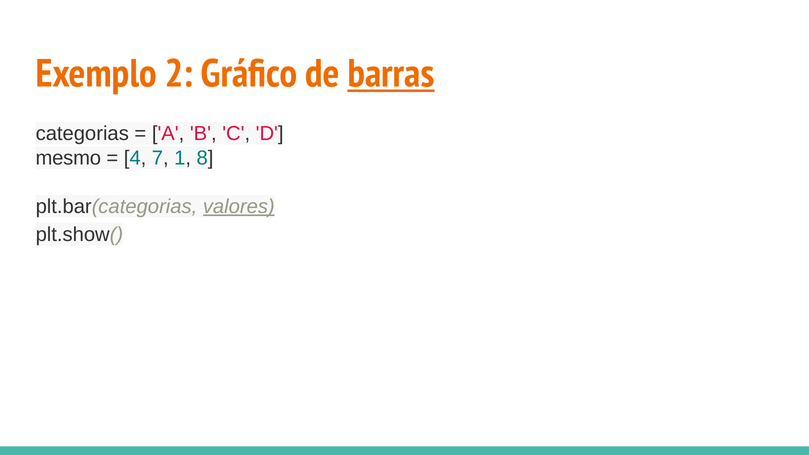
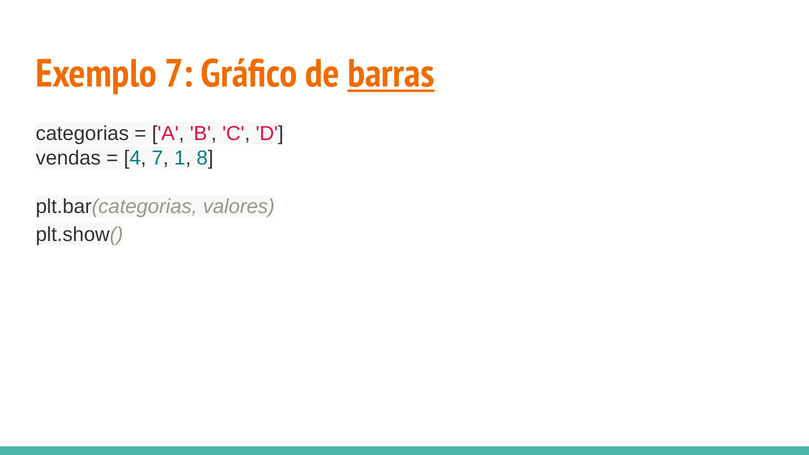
Exemplo 2: 2 -> 7 (179, 74)
mesmo: mesmo -> vendas (68, 158)
valores underline: present -> none (239, 207)
